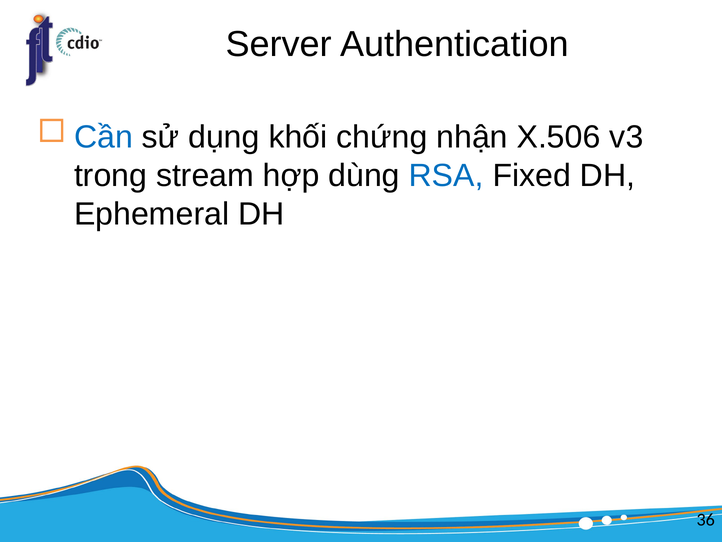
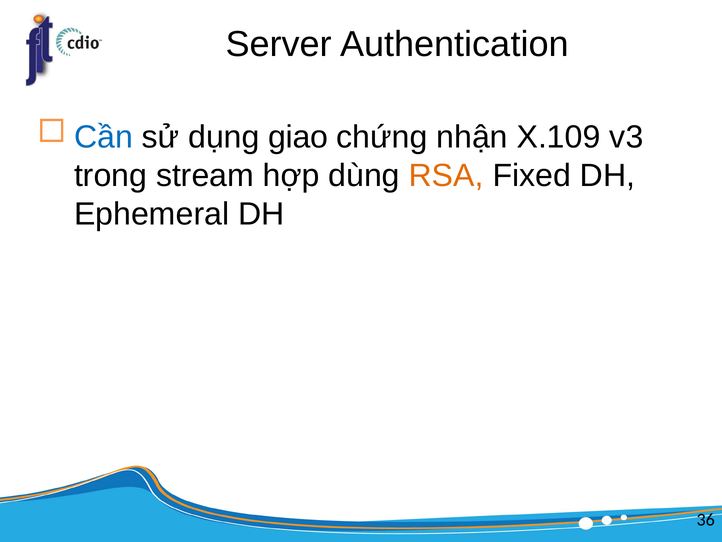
khối: khối -> giao (298, 137)
X.506: X.506 -> X.109 (559, 137)
RSA colour: blue -> orange (446, 175)
